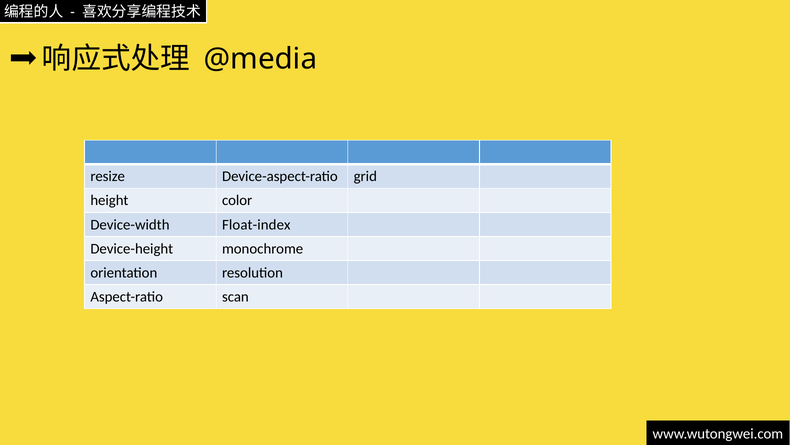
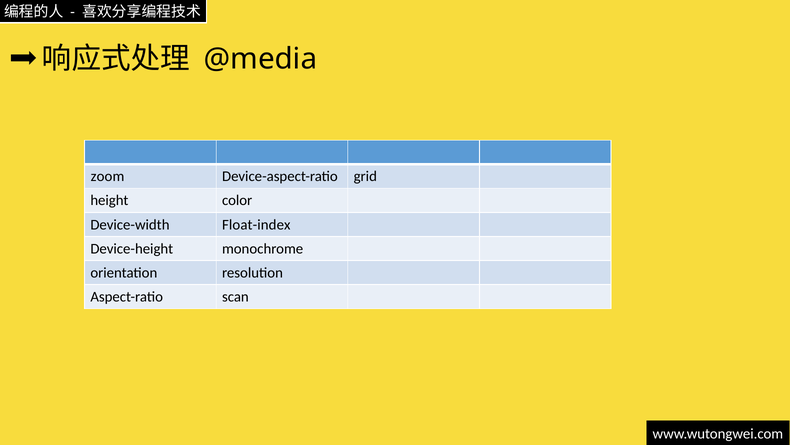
resize: resize -> zoom (108, 176)
